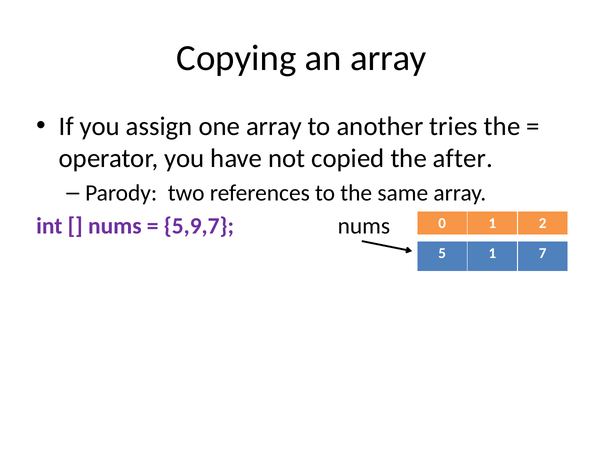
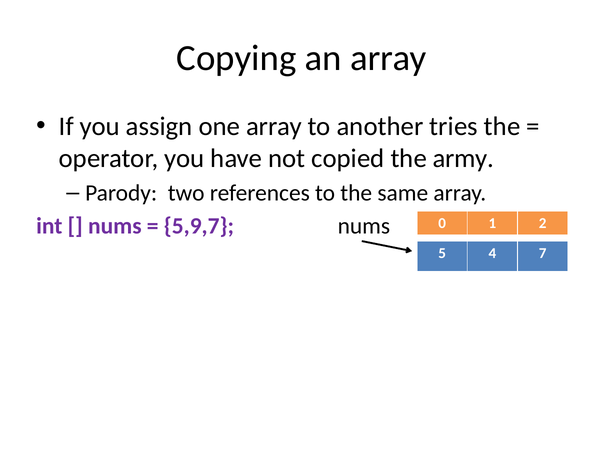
after: after -> army (463, 159)
5 1: 1 -> 4 (492, 254)
